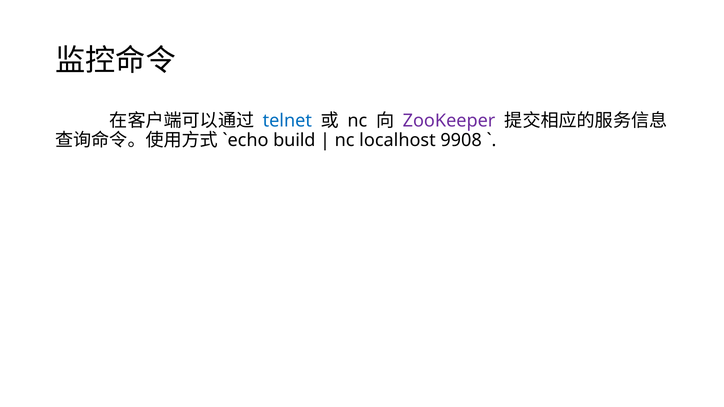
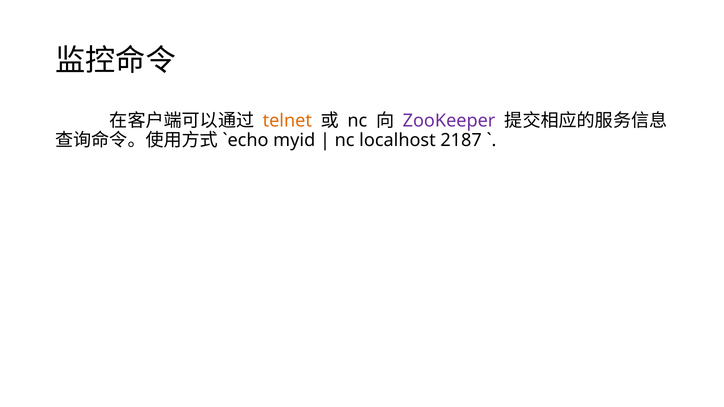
telnet colour: blue -> orange (287, 121)
build: build -> myid (294, 140)
9908: 9908 -> 2187 (461, 140)
